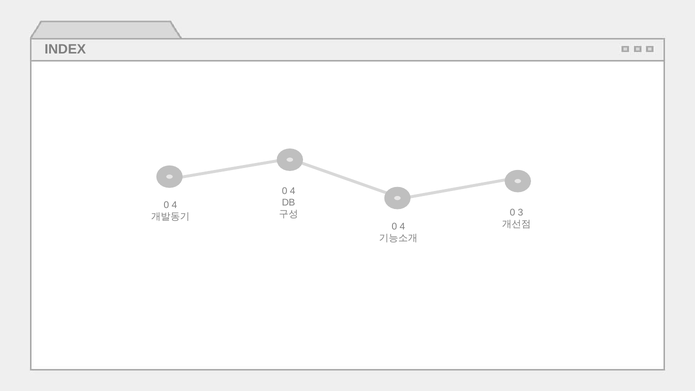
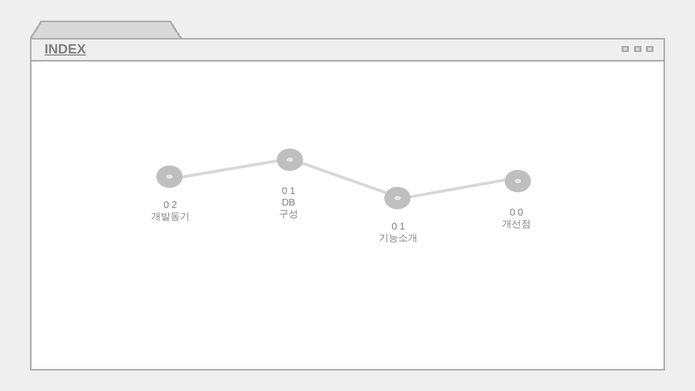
INDEX underline: none -> present (65, 49)
4: 4 -> 1 (293, 191)
4: 4 -> 2 (174, 205)
0 3: 3 -> 0 (521, 212)
4: 4 -> 1 (402, 226)
